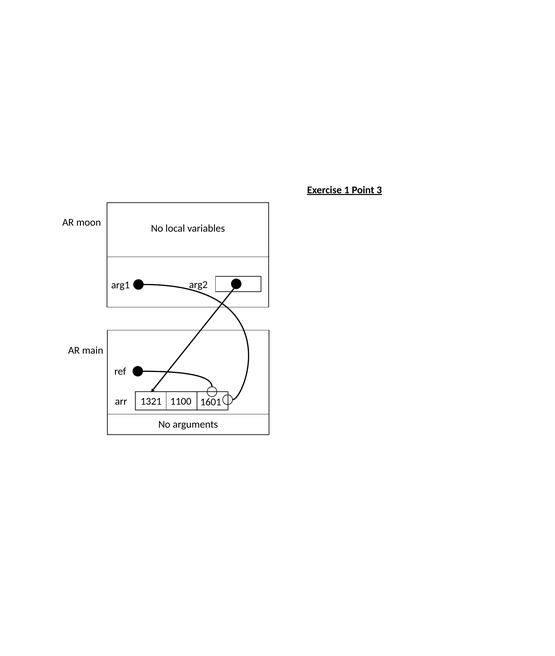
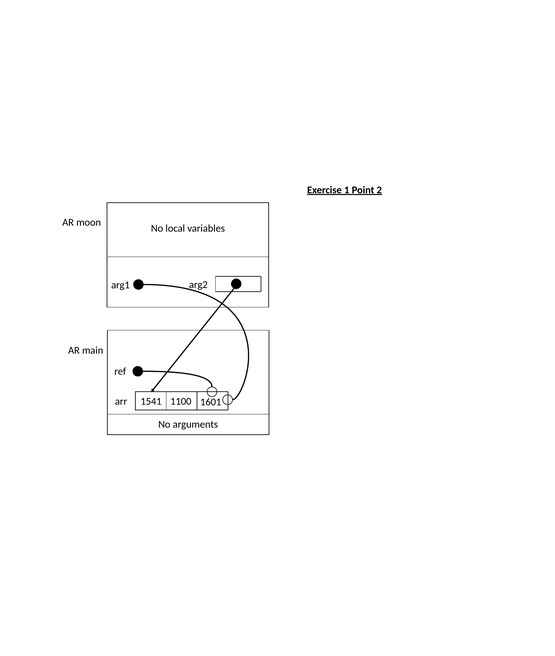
3: 3 -> 2 (379, 190)
1321: 1321 -> 1541 (151, 401)
